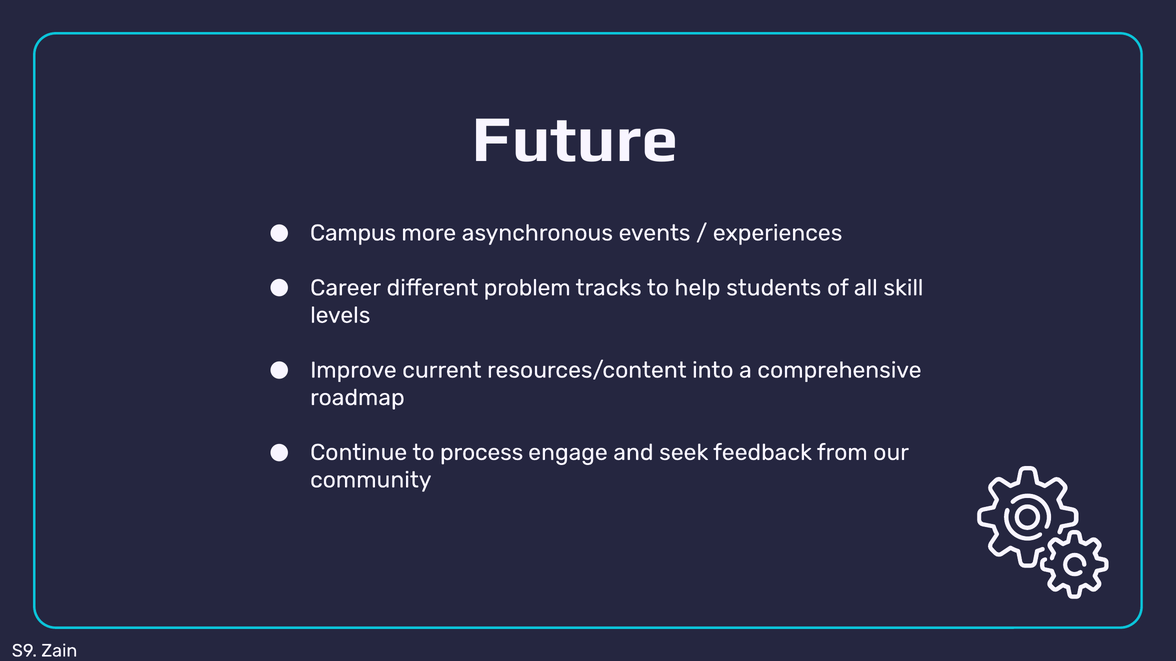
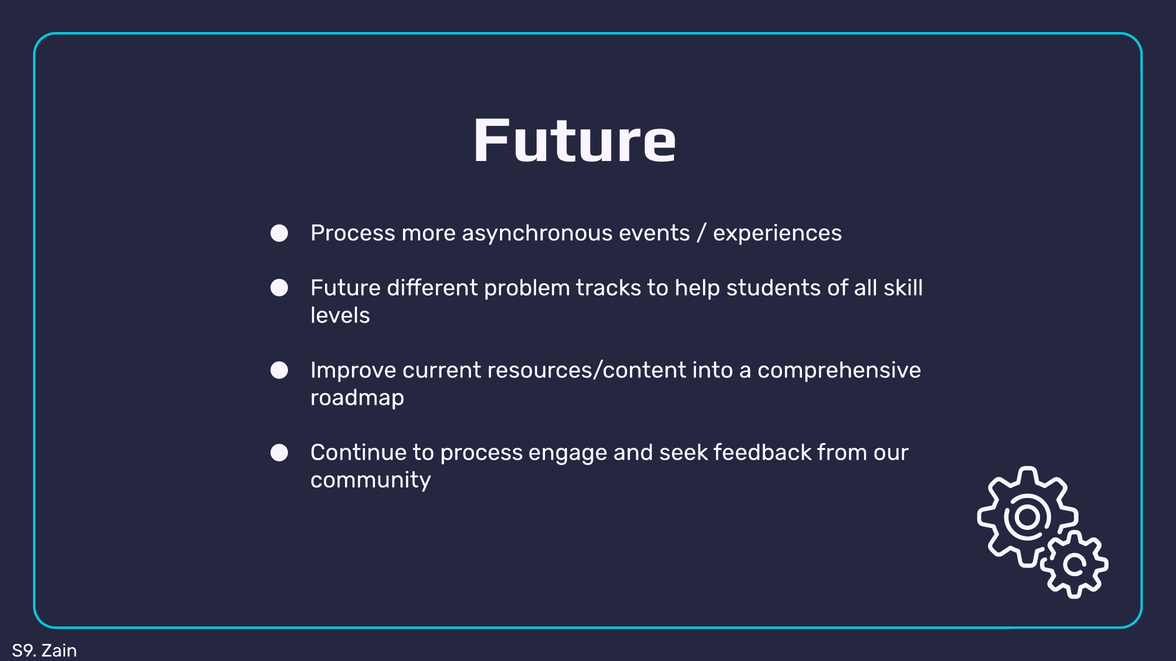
Campus: Campus -> Process (353, 233)
Career: Career -> Future (346, 288)
